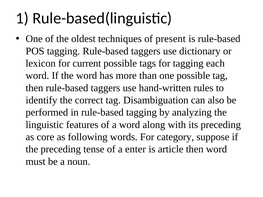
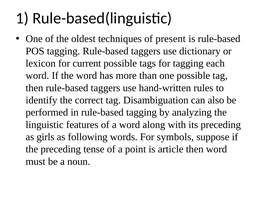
core: core -> girls (46, 137)
category: category -> symbols (175, 137)
enter: enter -> point (136, 149)
